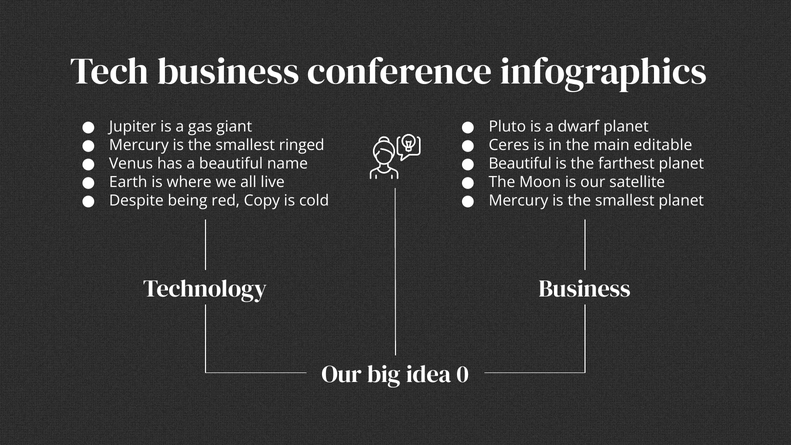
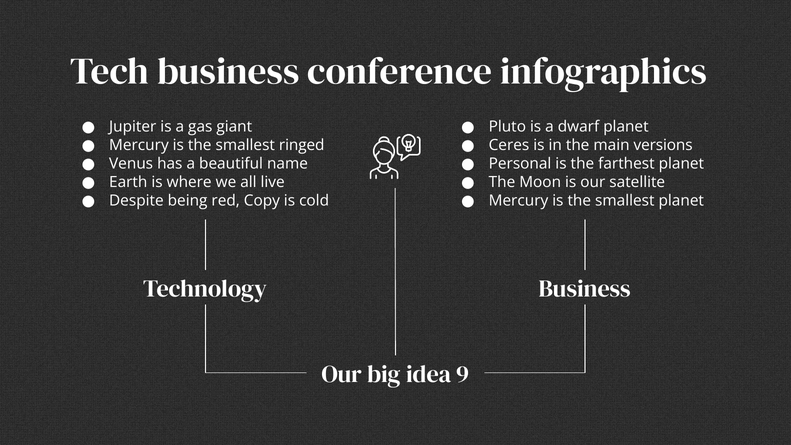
editable: editable -> versions (663, 145)
Beautiful: Beautiful -> Personal (520, 164)
0: 0 -> 9 (463, 374)
